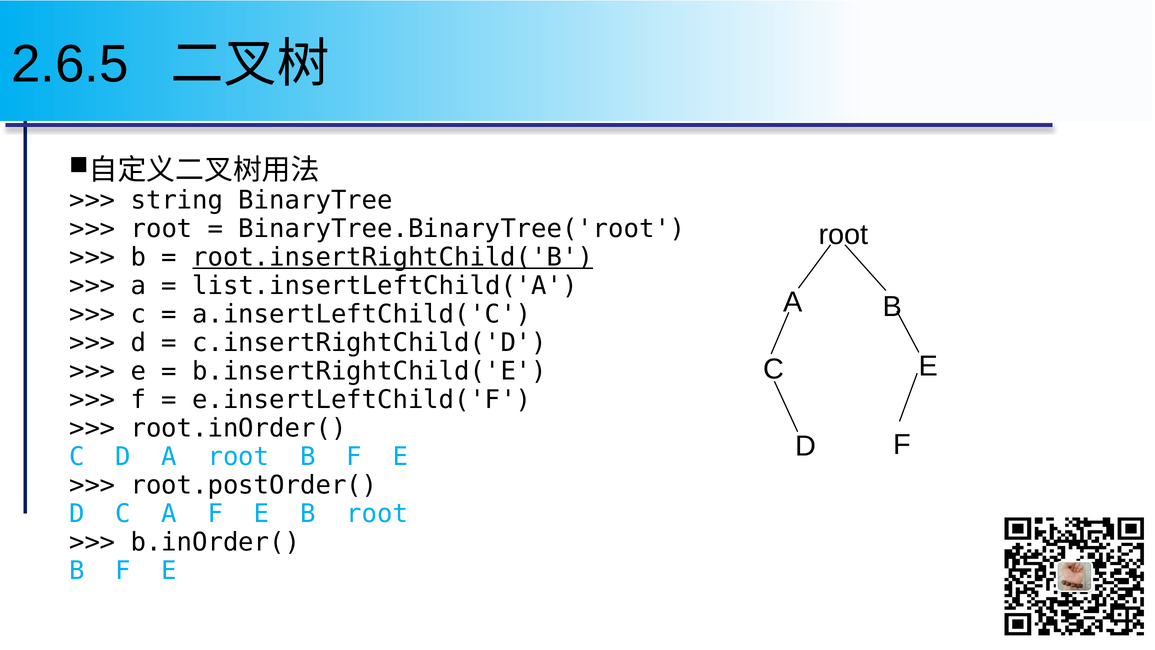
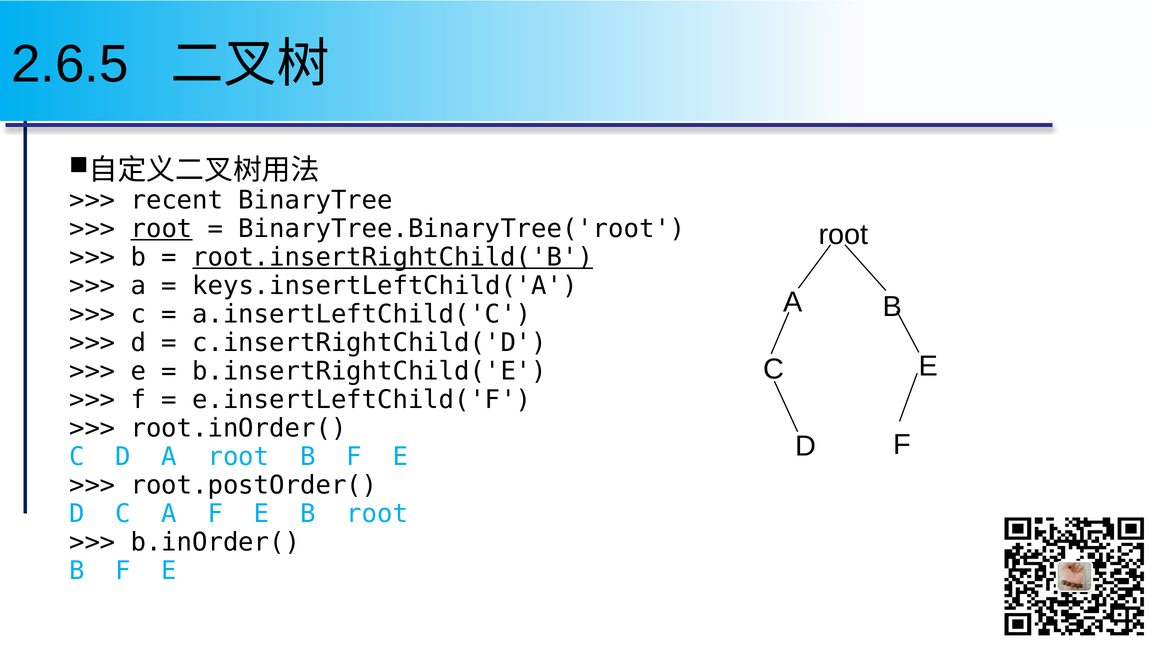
string: string -> recent (177, 200)
root underline: none -> present (162, 229)
list.insertLeftChild('A: list.insertLeftChild('A -> keys.insertLeftChild('A (385, 286)
